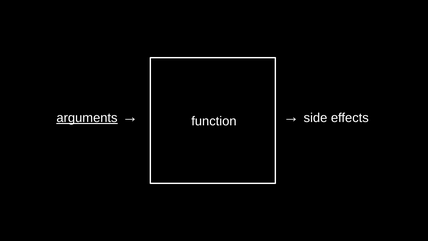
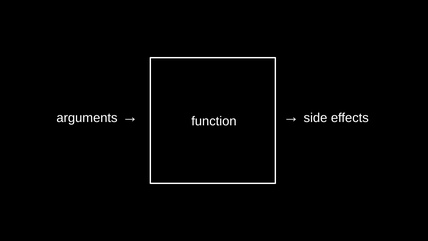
arguments underline: present -> none (87, 118)
